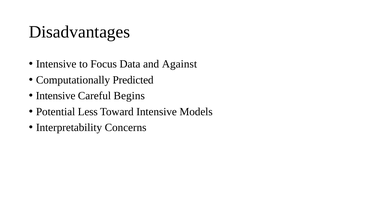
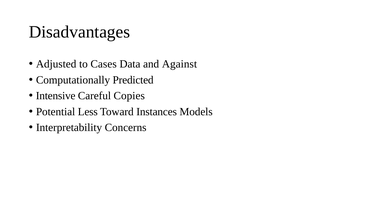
Intensive: Intensive -> Adjusted (56, 64)
Focus: Focus -> Cases (104, 64)
Begins: Begins -> Copies (129, 96)
Toward Intensive: Intensive -> Instances (157, 112)
